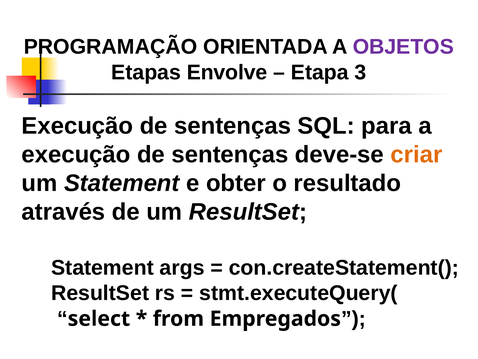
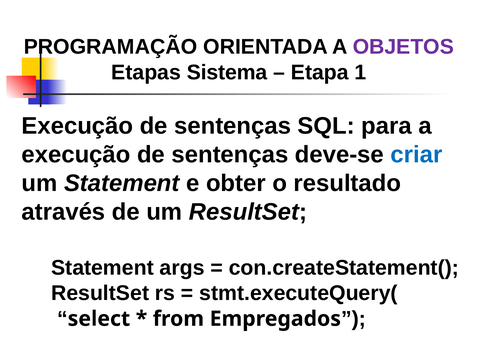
Envolve: Envolve -> Sistema (227, 72)
3: 3 -> 1 (361, 72)
criar colour: orange -> blue (416, 154)
